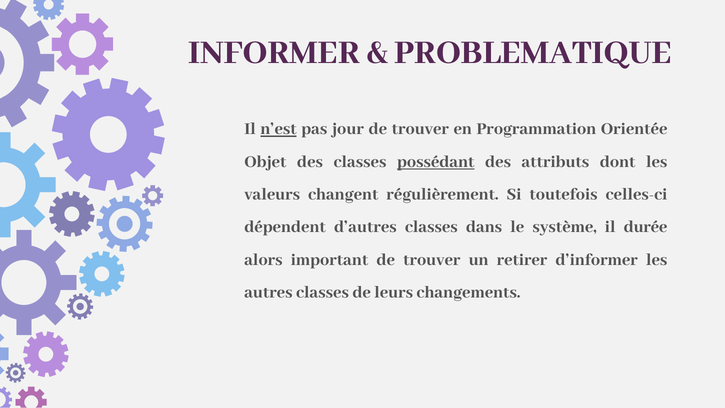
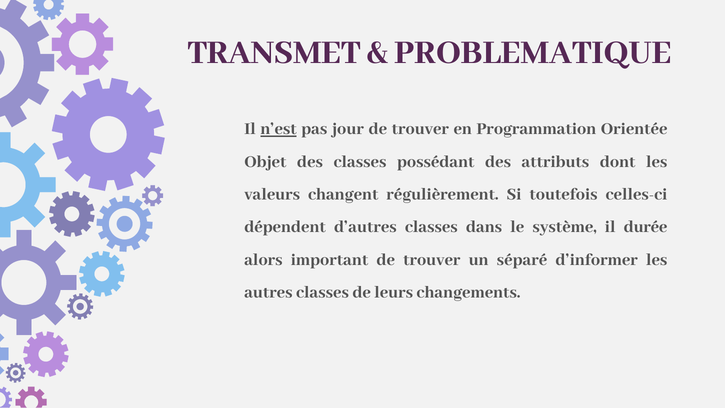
INFORMER: INFORMER -> TRANSMET (274, 51)
possédant underline: present -> none (436, 161)
retirer: retirer -> séparé (522, 259)
